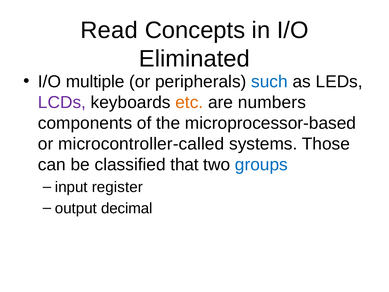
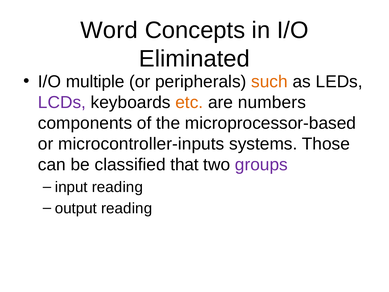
Read: Read -> Word (109, 30)
such colour: blue -> orange (270, 82)
microcontroller-called: microcontroller-called -> microcontroller-inputs (141, 144)
groups colour: blue -> purple (261, 165)
input register: register -> reading (117, 187)
output decimal: decimal -> reading (127, 208)
